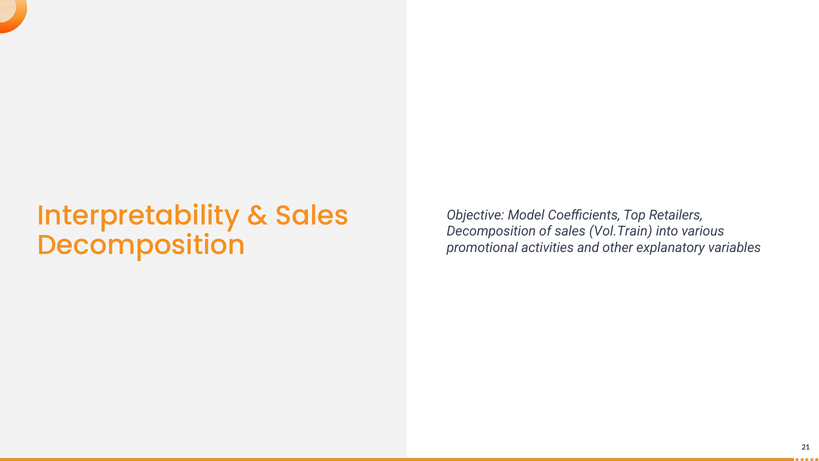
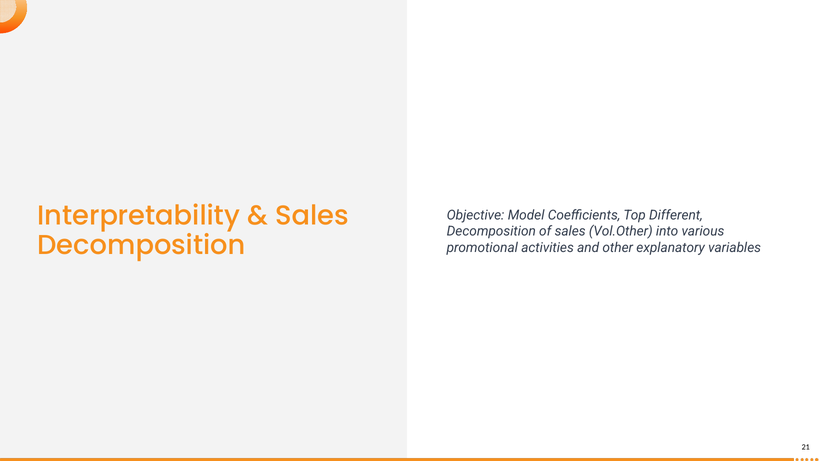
Retailers: Retailers -> Different (676, 215)
Vol.Train: Vol.Train -> Vol.Other (621, 231)
